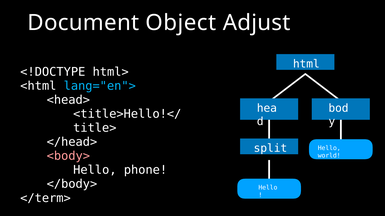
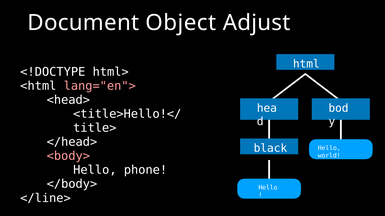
lang="en"> colour: light blue -> pink (100, 86)
split: split -> black (270, 149)
</term>: </term> -> </line> (46, 199)
